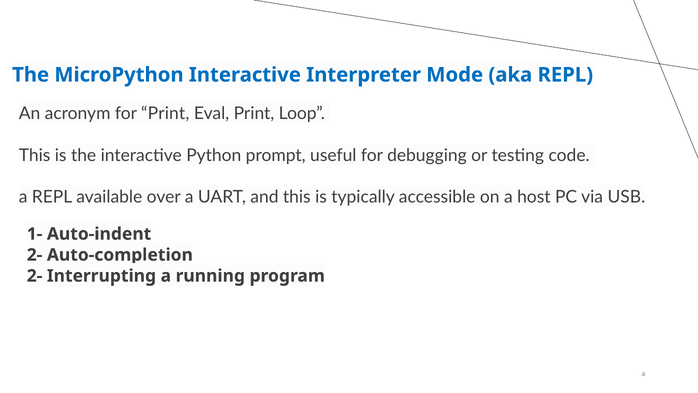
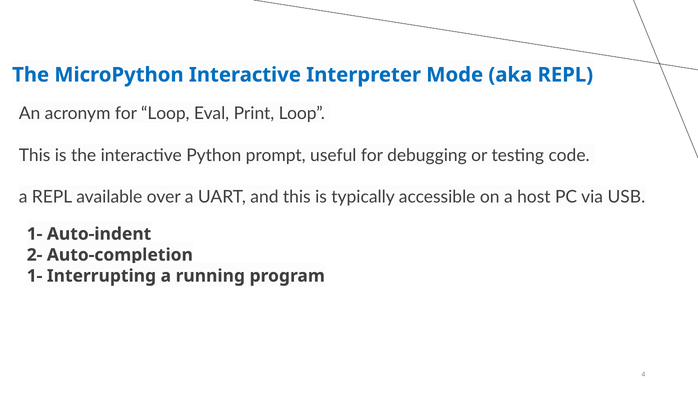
for Print: Print -> Loop (165, 113)
2-: 2- -> 1- (35, 276)
